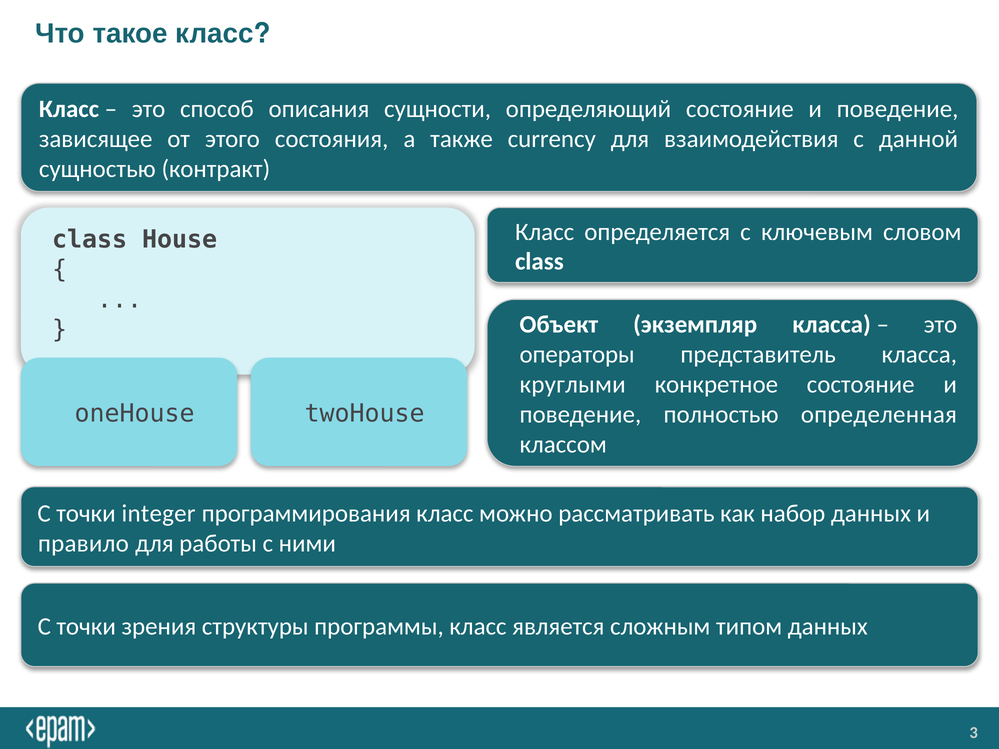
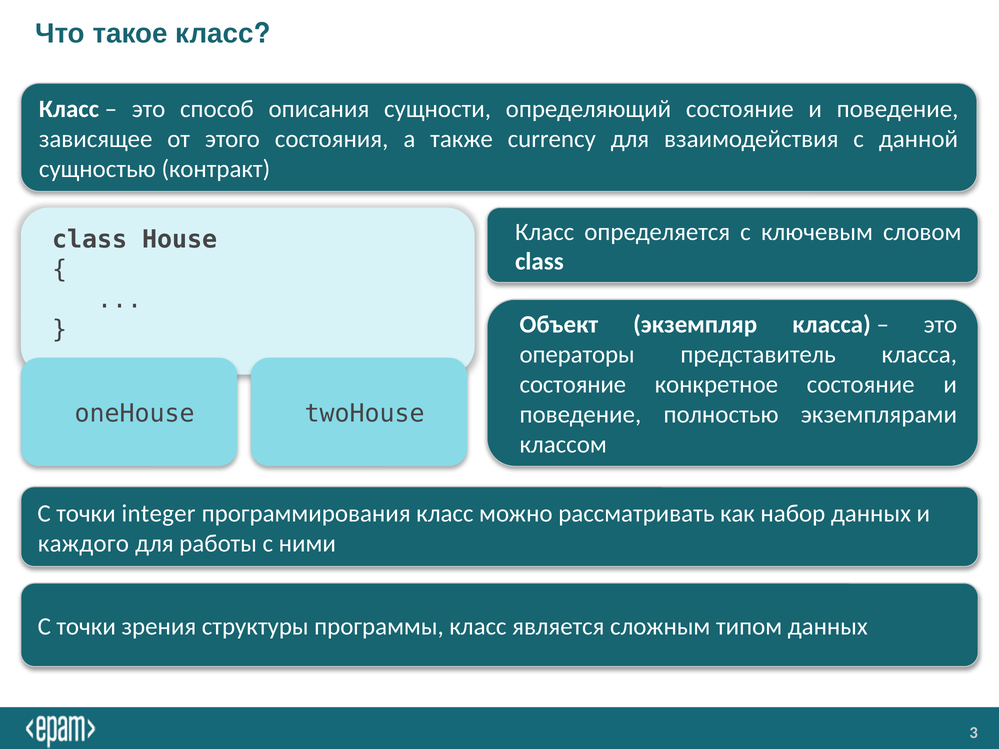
круглыми: круглыми -> состояние (573, 385)
определенная: определенная -> экземплярами (879, 415)
правило: правило -> каждого (83, 543)
